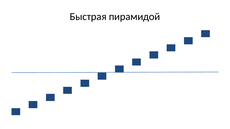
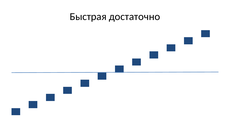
пирамидой: пирамидой -> достаточно (134, 17)
